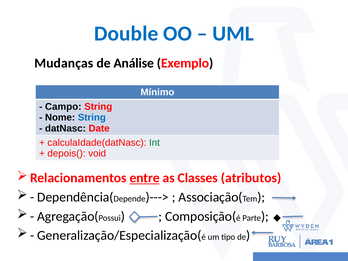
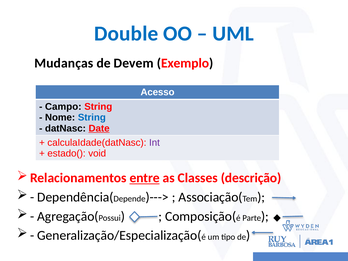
Análise: Análise -> Devem (134, 63)
Mínimo: Mínimo -> Acesso (158, 92)
Date underline: none -> present (99, 128)
Int colour: green -> purple (154, 143)
depois(: depois( -> estado( (67, 153)
atributos: atributos -> descrição (251, 178)
